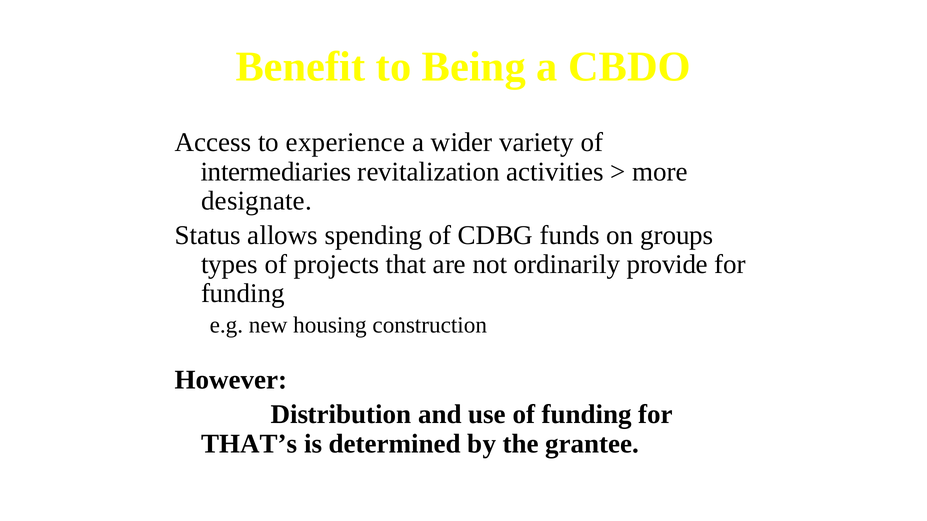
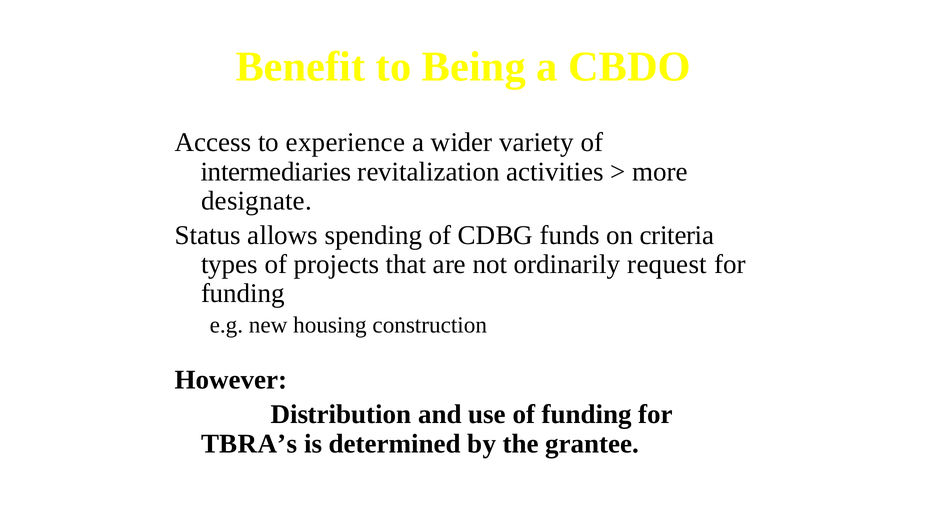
groups: groups -> criteria (677, 236)
provide: provide -> request (667, 265)
THAT’s: THAT’s -> TBRA’s (249, 444)
